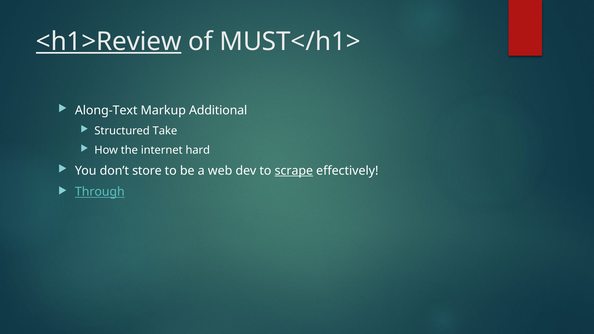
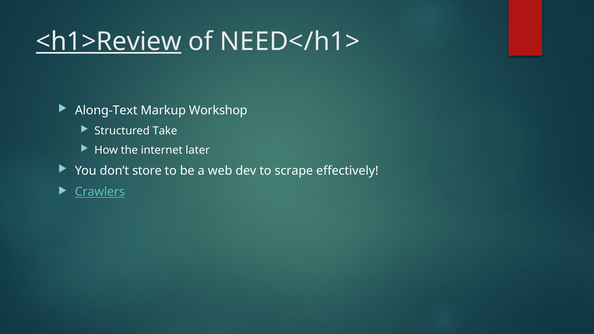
MUST</h1>: MUST</h1> -> NEED</h1> (290, 42)
Additional: Additional -> Workshop (218, 111)
hard: hard -> later (198, 150)
scrape underline: present -> none (294, 171)
Through: Through -> Crawlers (100, 192)
